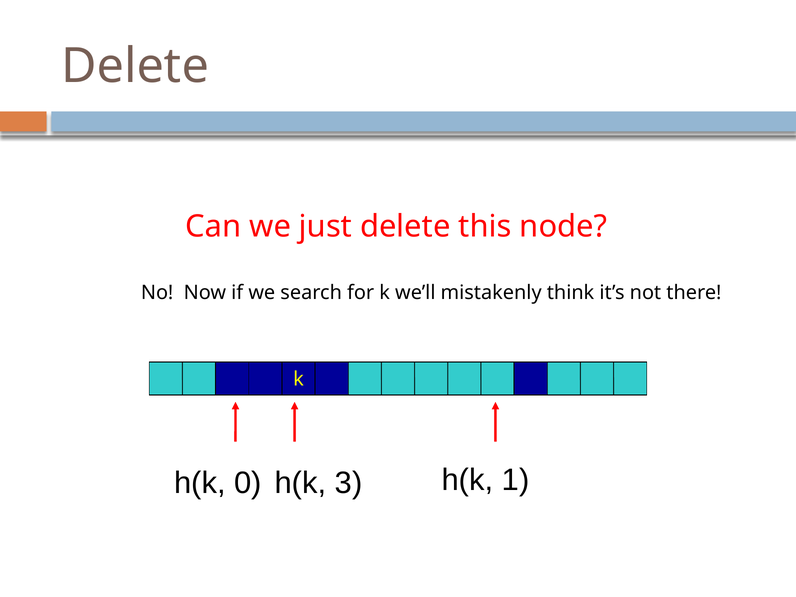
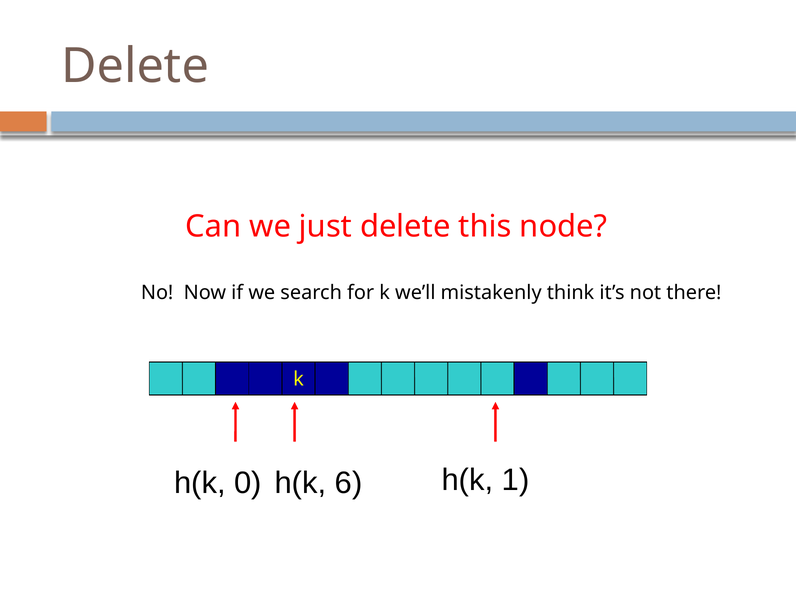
3: 3 -> 6 (349, 483)
